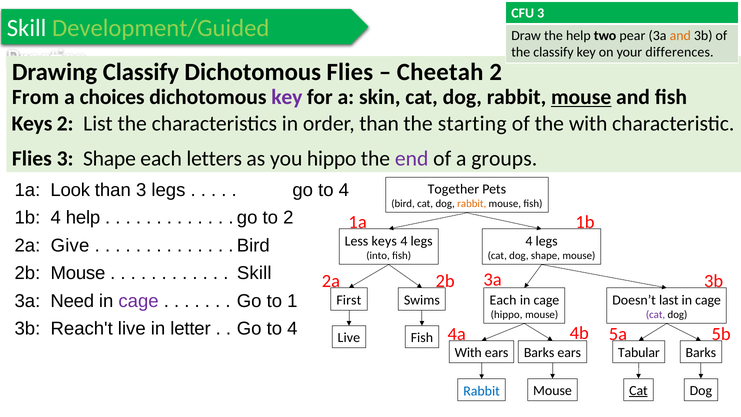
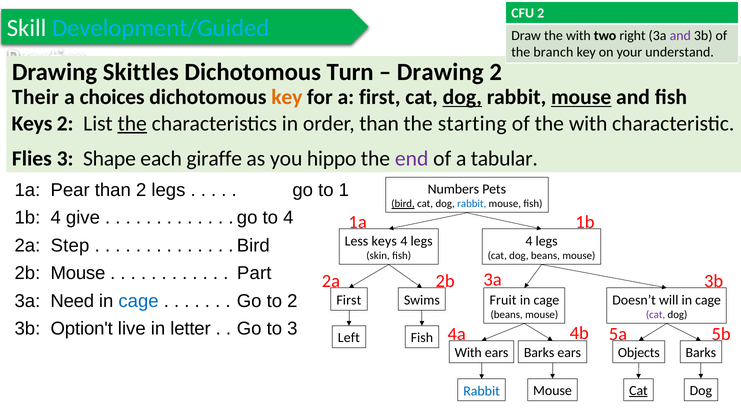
CFU 3: 3 -> 2 (541, 13)
Development/Guided colour: light green -> light blue (161, 28)
Draw the help: help -> with (578, 35)
pear: pear -> right (632, 35)
and colour: orange -> purple (680, 35)
the classify: classify -> branch (553, 52)
differences: differences -> understand (680, 52)
Classify: Classify -> Skittles (141, 72)
Dichotomous Flies: Flies -> Turn (350, 72)
Cheetah: Cheetah -> Drawing (440, 72)
From: From -> Their (35, 97)
key colour: purple -> orange (287, 97)
a skin: skin -> first (380, 97)
dog underline: none -> present (462, 97)
the underline: none -> present (132, 123)
letters: letters -> giraffe (214, 159)
groups: groups -> tabular (504, 159)
Look: Look -> Pear (70, 190)
than 3: 3 -> 2 (141, 190)
4: 4 -> 1 (344, 190)
Together: Together -> Numbers (453, 189)
bird underline: none -> present (403, 204)
rabbit colour: orange -> blue (472, 204)
4 help: help -> give (83, 218)
to 2: 2 -> 4 (288, 218)
Give: Give -> Step (70, 245)
into: into -> skin (378, 255)
dog shape: shape -> beans (545, 255)
Skill: Skill -> Part (254, 273)
cage colour: purple -> blue (139, 301)
to 1: 1 -> 2 (292, 301)
Each: Each -> Fruit (503, 300)
last: last -> will (669, 300)
hippo: hippo -> beans (507, 314)
Reach't: Reach't -> Option't (82, 328)
4: 4 -> 3 (292, 328)
Live: Live -> Left (349, 338)
Tabular: Tabular -> Objects (639, 353)
